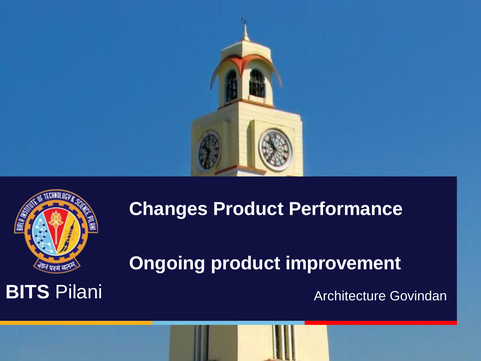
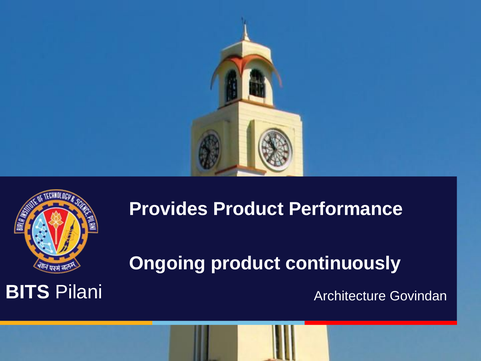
Changes: Changes -> Provides (168, 209)
improvement: improvement -> continuously (343, 263)
